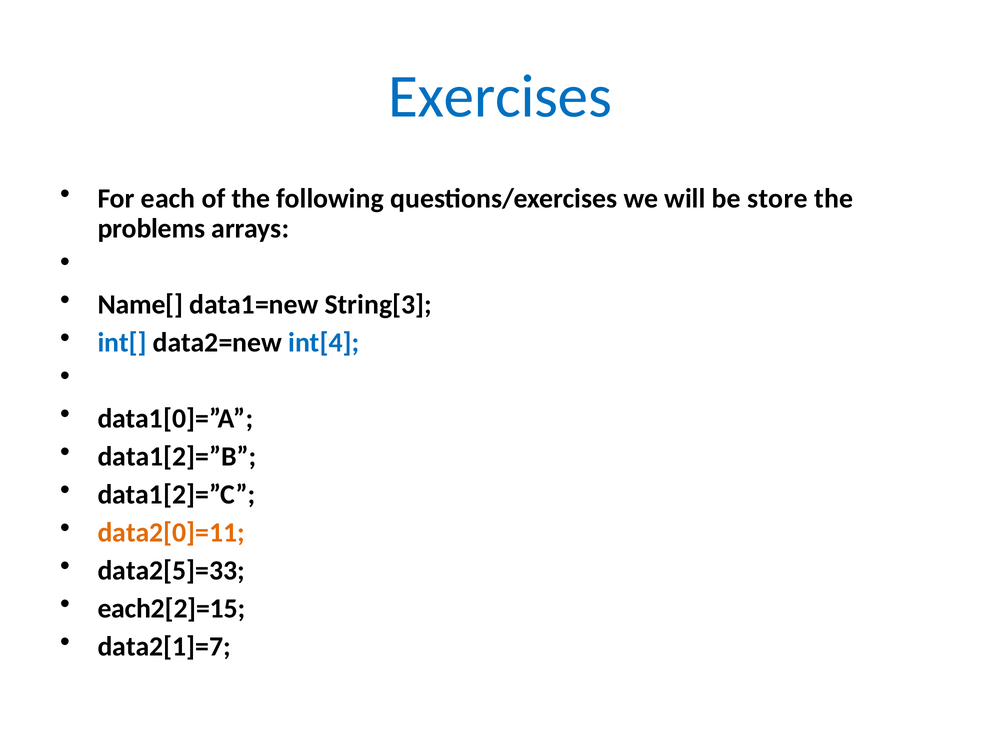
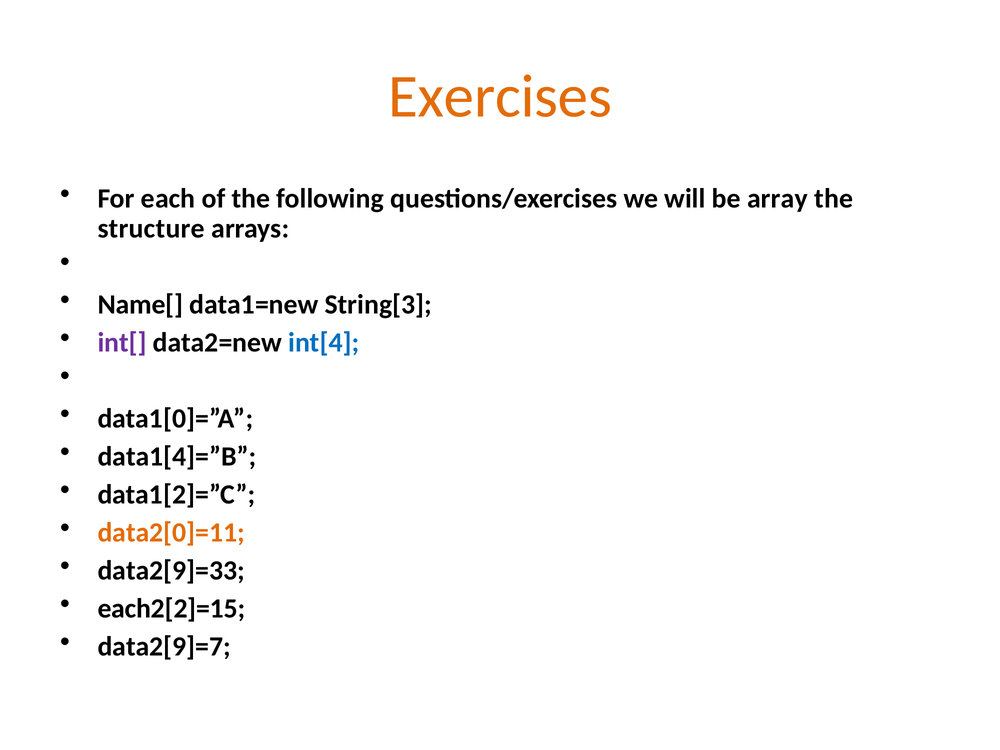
Exercises colour: blue -> orange (500, 97)
store: store -> array (778, 199)
problems: problems -> structure (151, 229)
int[ colour: blue -> purple (122, 343)
data1[2]=”B: data1[2]=”B -> data1[4]=”B (177, 457)
data2[5]=33: data2[5]=33 -> data2[9]=33 (171, 571)
data2[1]=7: data2[1]=7 -> data2[9]=7 (164, 647)
